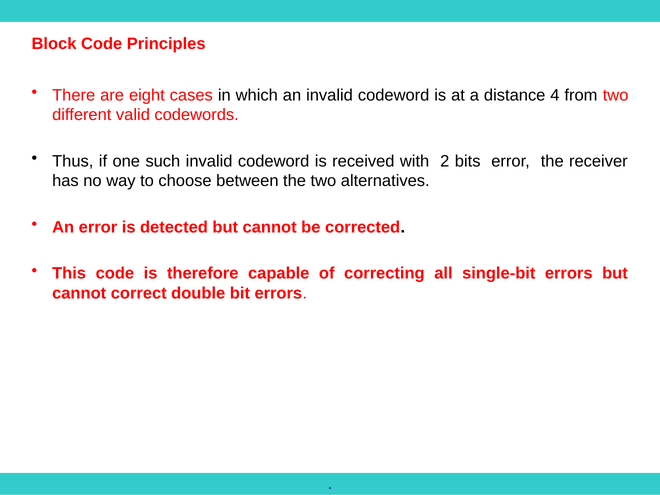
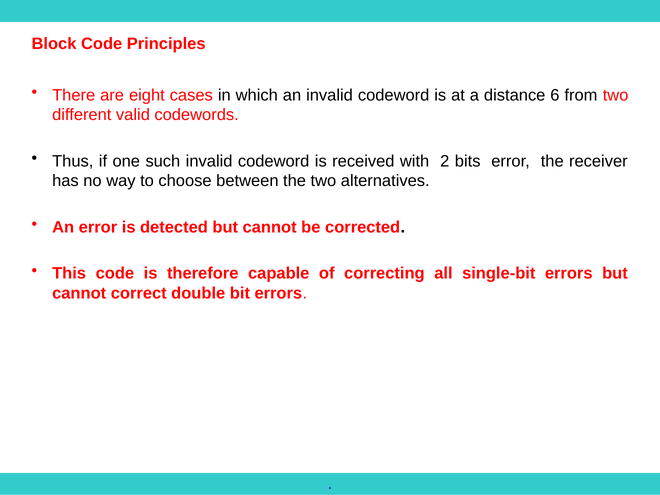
4: 4 -> 6 (555, 95)
